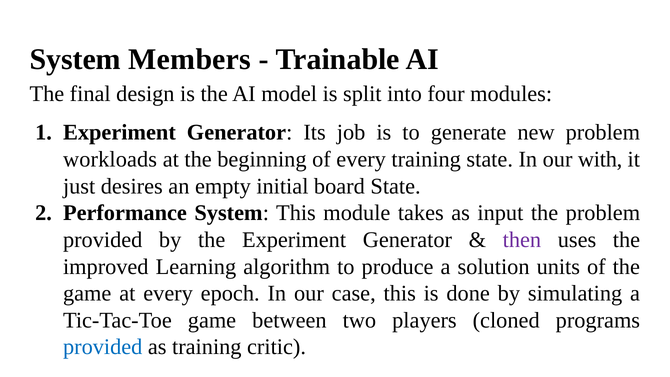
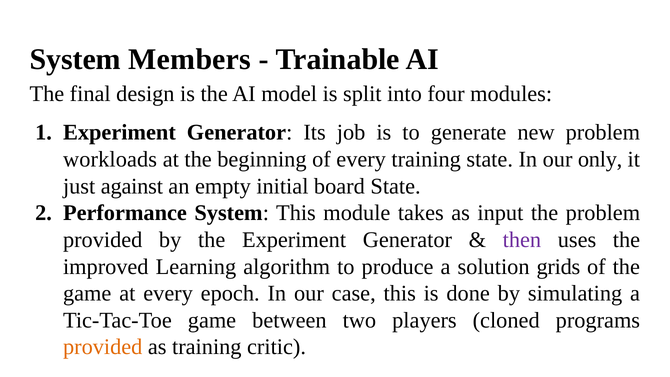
with: with -> only (600, 159)
desires: desires -> against (132, 186)
units: units -> grids (558, 267)
provided colour: blue -> orange (103, 347)
